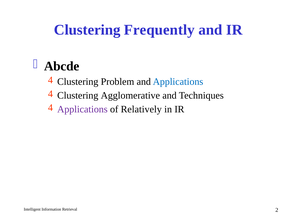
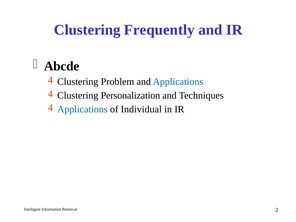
Agglomerative: Agglomerative -> Personalization (130, 95)
Applications colour: purple -> blue (82, 109)
Relatively: Relatively -> Individual (141, 109)
